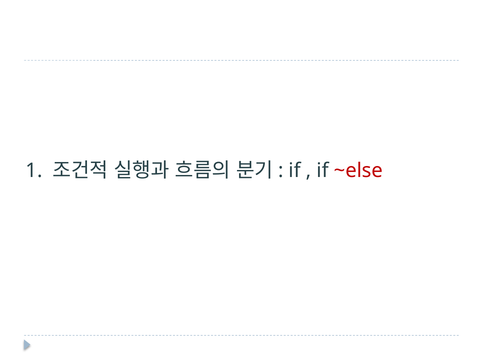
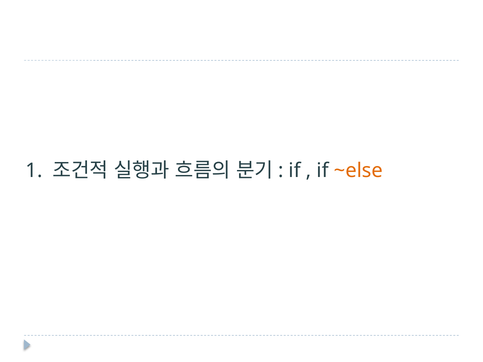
~else colour: red -> orange (358, 171)
